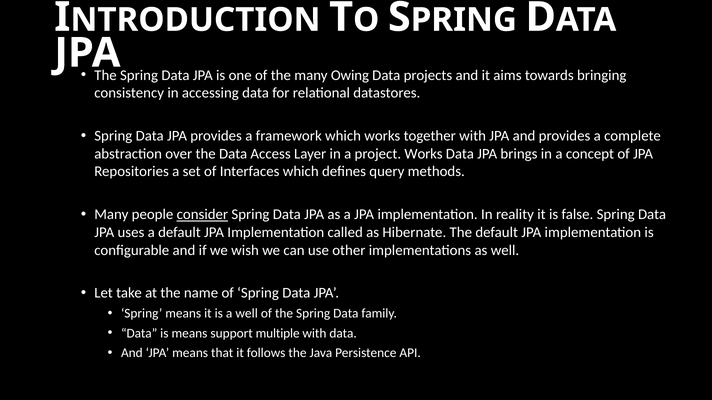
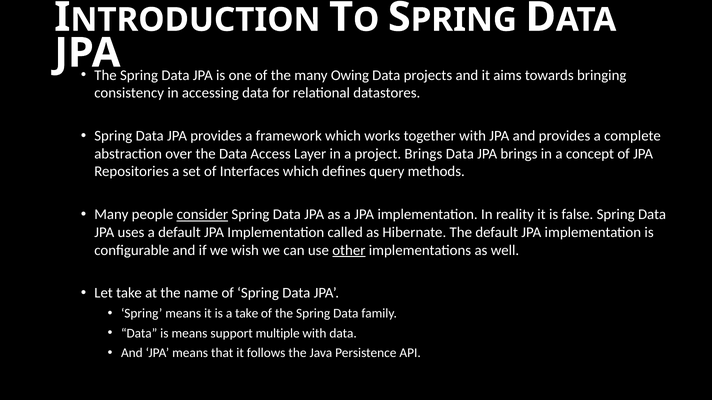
project Works: Works -> Brings (423, 154)
other underline: none -> present (349, 250)
a well: well -> take (247, 314)
